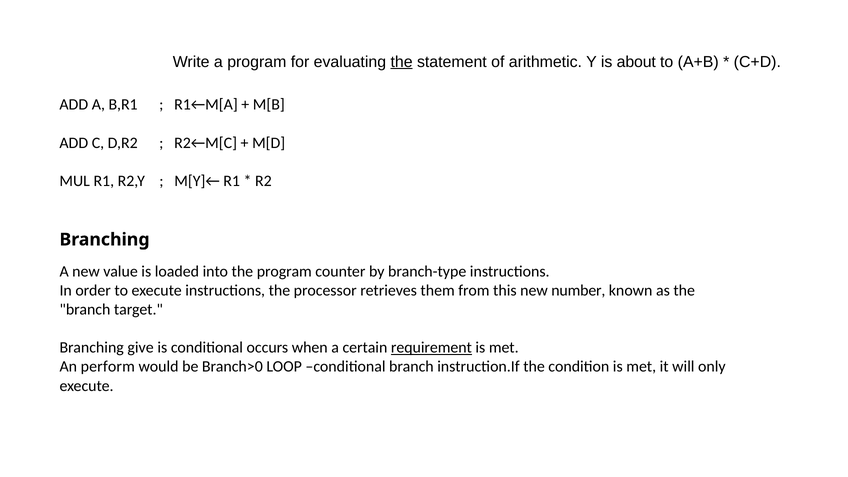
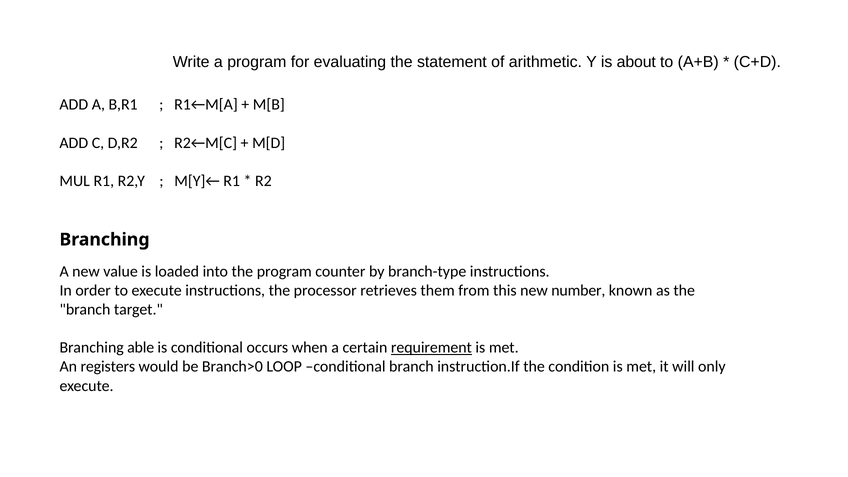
the underline: present -> none (402, 62)
give: give -> able (141, 348)
perform: perform -> registers (108, 367)
